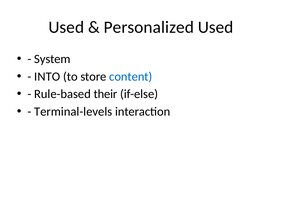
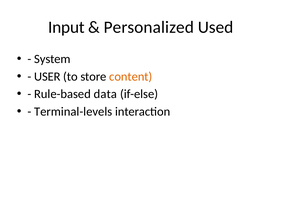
Used: Used -> Input (66, 27)
INTO: INTO -> USER (47, 77)
content colour: blue -> orange (131, 77)
their: their -> data (105, 94)
